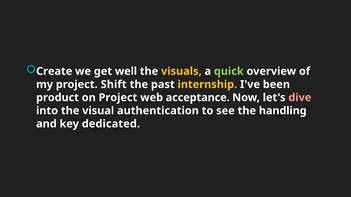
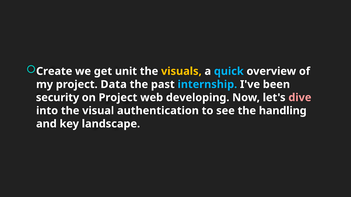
well: well -> unit (126, 71)
quick colour: light green -> light blue (229, 71)
Shift: Shift -> Data (114, 85)
internship colour: yellow -> light blue (207, 85)
product: product -> security (58, 98)
acceptance: acceptance -> developing (198, 98)
dedicated: dedicated -> landscape (111, 124)
